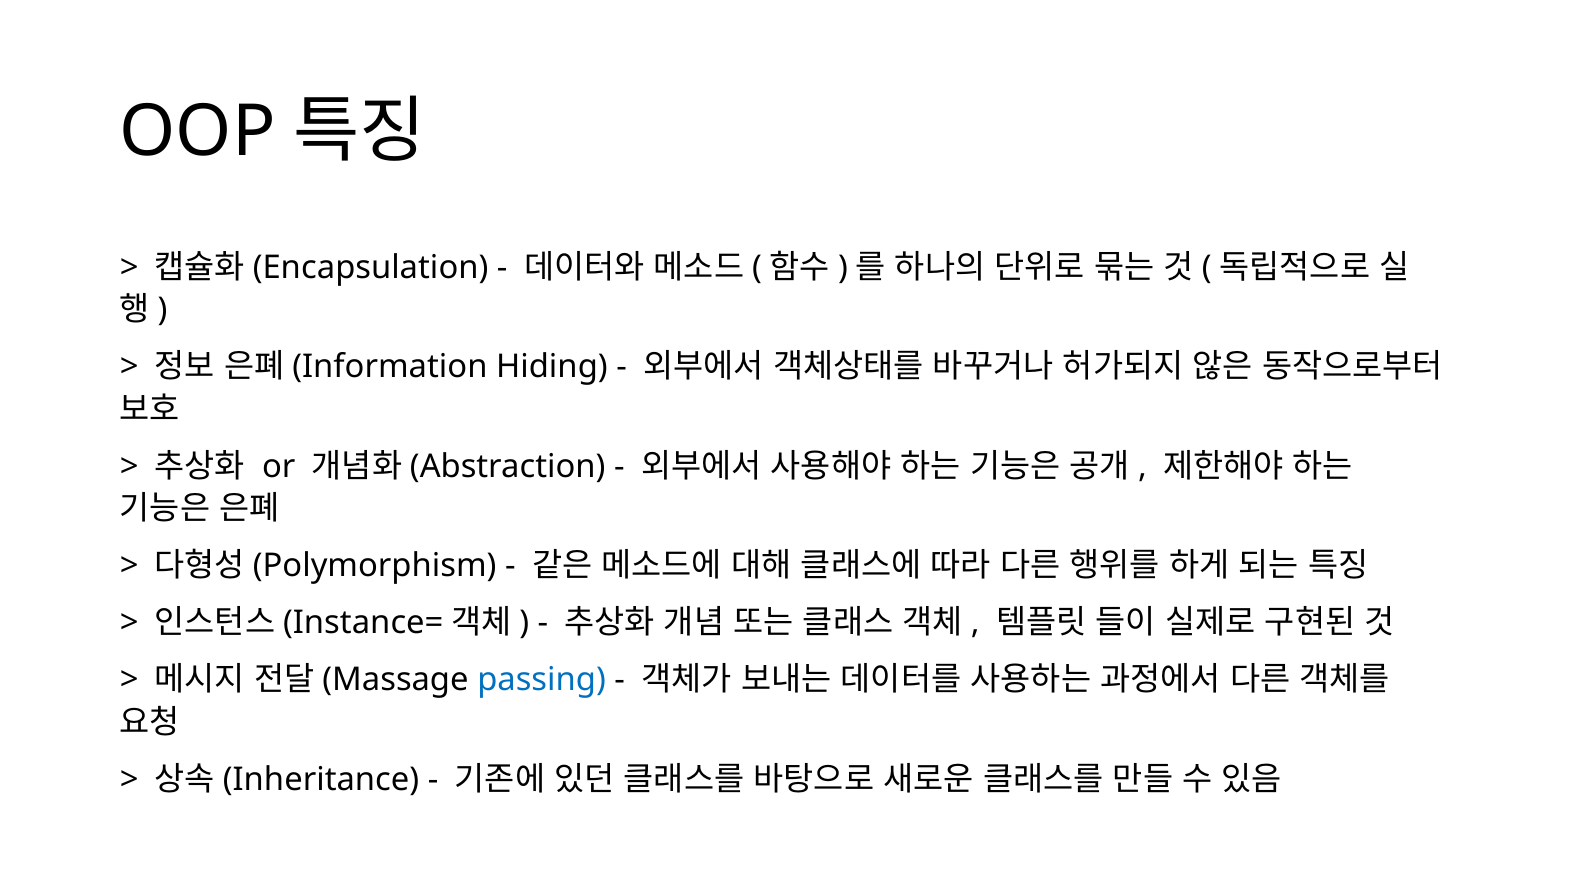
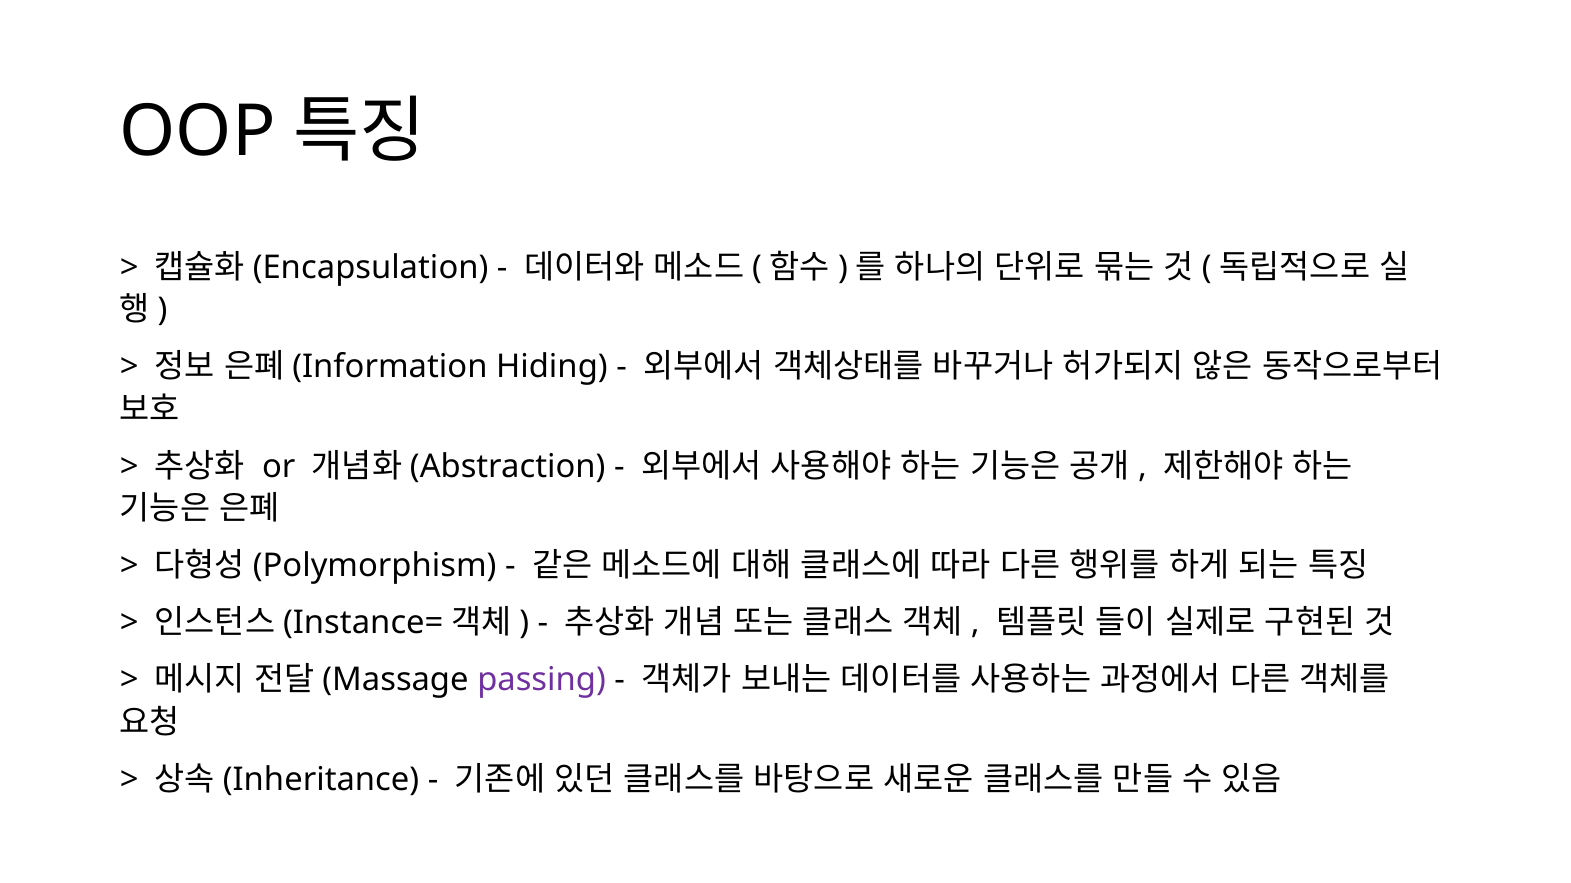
passing colour: blue -> purple (542, 680)
